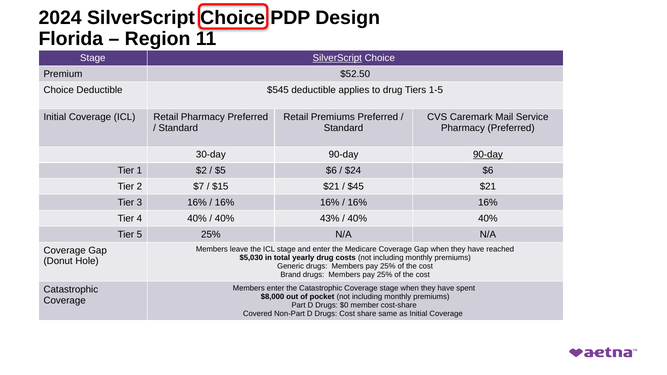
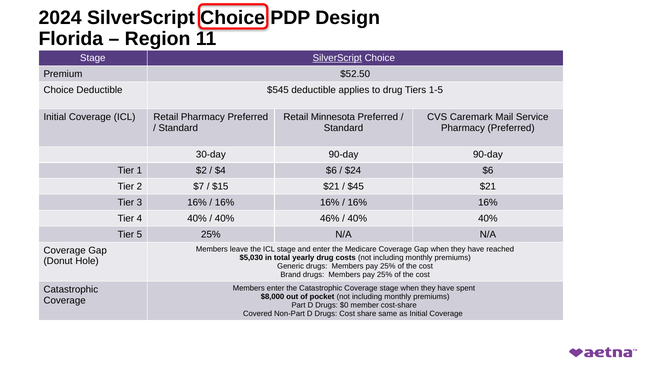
Retail Premiums: Premiums -> Minnesota (333, 117)
90-day underline: present -> none (488, 155)
$5: $5 -> $4 (220, 171)
43%: 43% -> 46% (330, 219)
